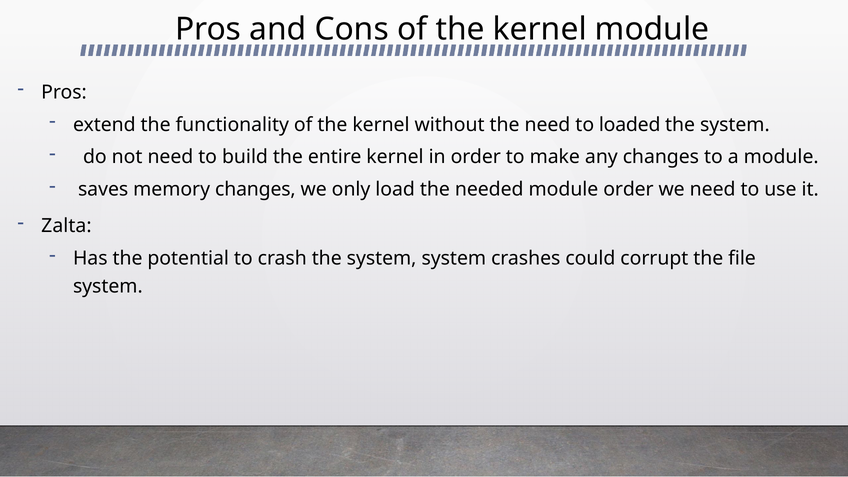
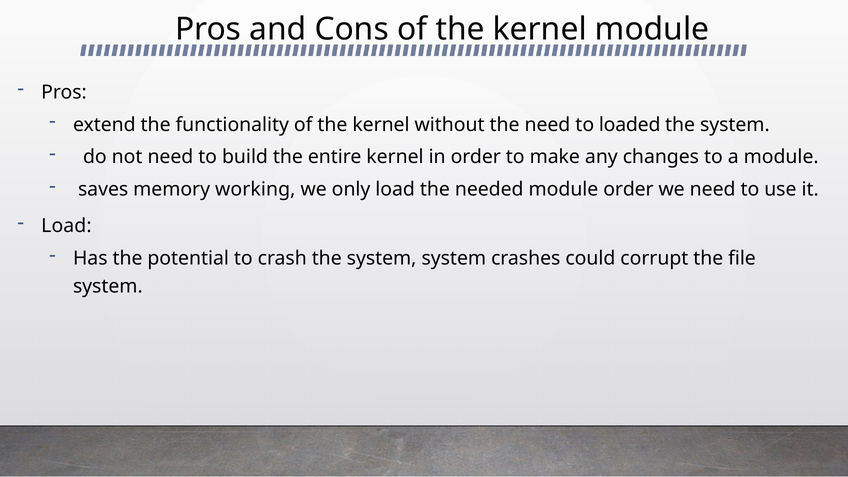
memory changes: changes -> working (255, 189)
Zalta: Zalta -> Load (66, 226)
